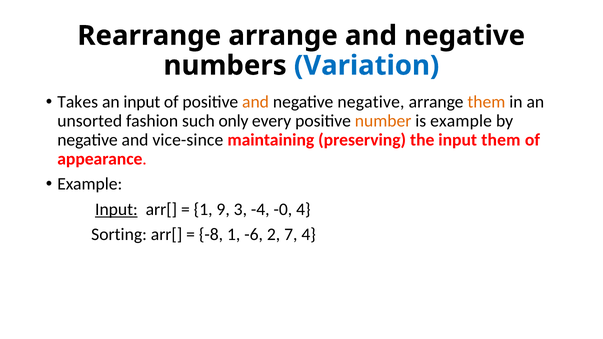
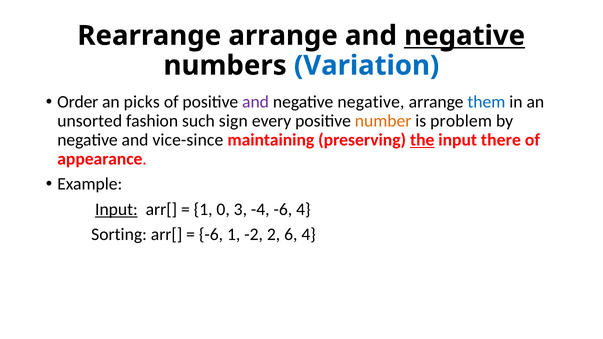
negative underline: none -> present (465, 36)
Takes: Takes -> Order (78, 102)
an input: input -> picks (142, 102)
and colour: orange -> purple (256, 102)
them colour: orange -> blue (486, 102)
only: only -> sign (233, 121)
is example: example -> problem (461, 121)
the underline: none -> present (422, 140)
input them: them -> there (501, 140)
9: 9 -> 0 (223, 210)
-4 -0: -0 -> -6 (283, 210)
-8: -8 -> -6 (211, 235)
-6: -6 -> -2 (254, 235)
7: 7 -> 6 (291, 235)
